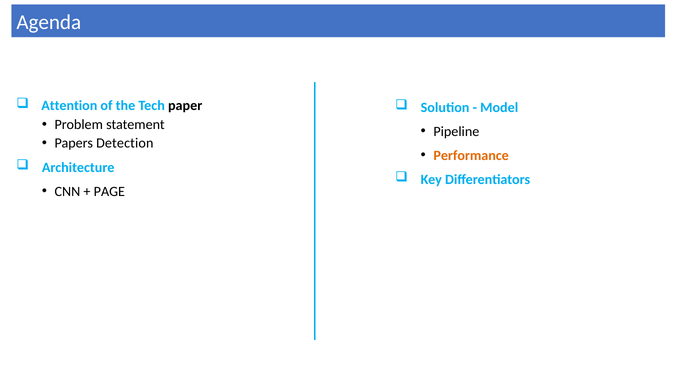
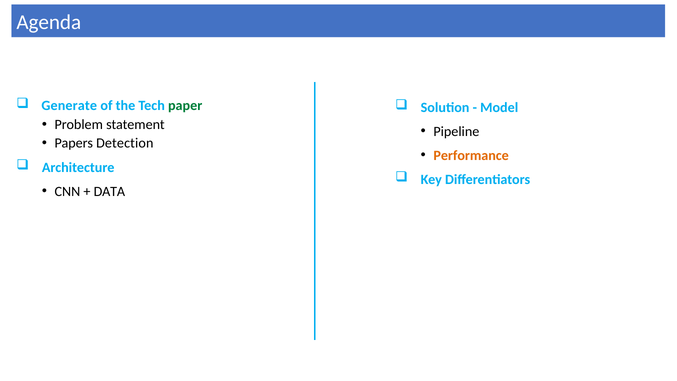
Attention: Attention -> Generate (69, 106)
paper colour: black -> green (185, 106)
PAGE: PAGE -> DATA (109, 191)
